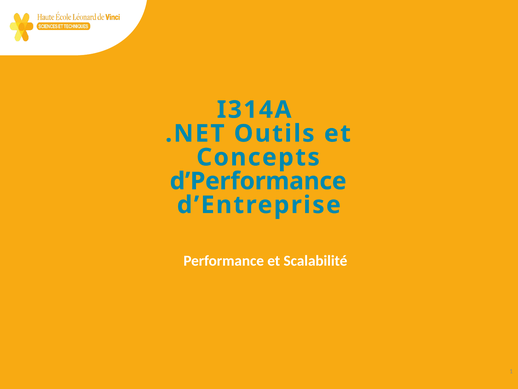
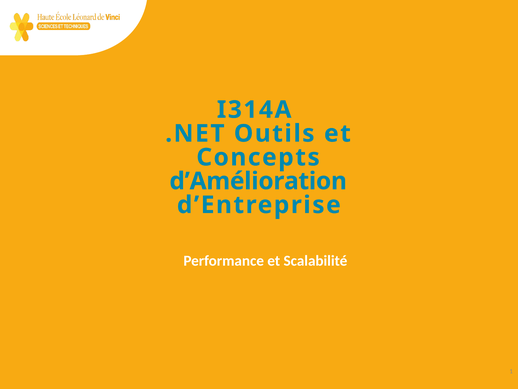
d’Performance: d’Performance -> d’Amélioration (258, 181)
